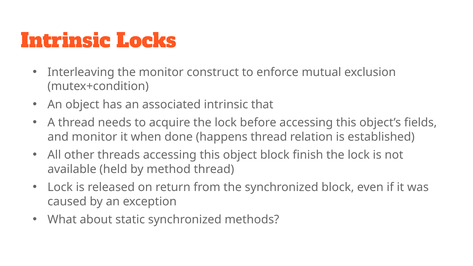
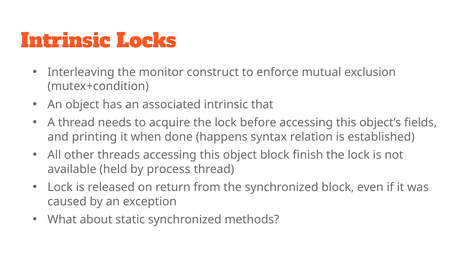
and monitor: monitor -> printing (94, 137)
happens thread: thread -> syntax (269, 137)
method: method -> process (169, 169)
